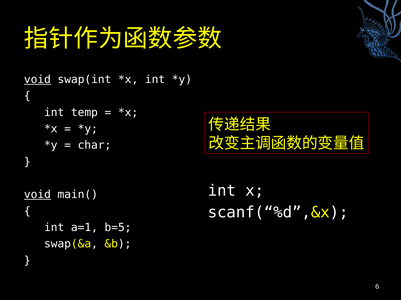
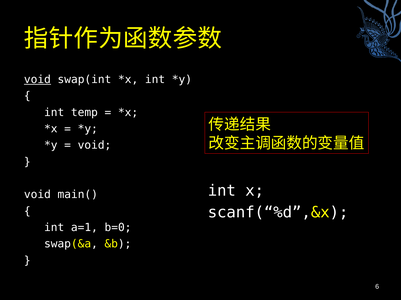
char: char -> void (94, 146)
void underline: present -> none (37, 195)
b=5: b=5 -> b=0 (118, 228)
